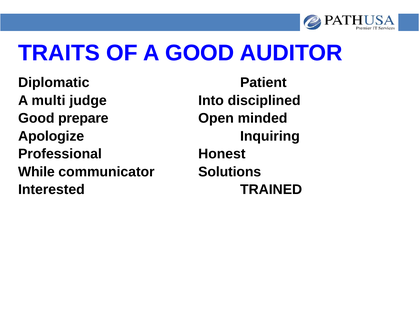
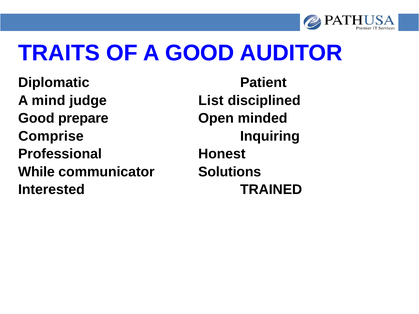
multi: multi -> mind (49, 101)
Into: Into -> List (211, 101)
Apologize: Apologize -> Comprise (51, 136)
